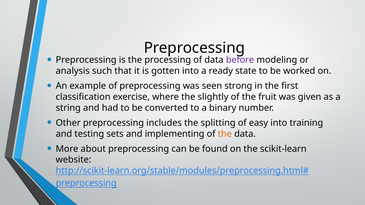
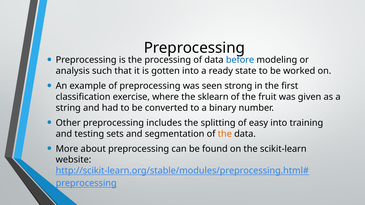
before colour: purple -> blue (240, 60)
slightly: slightly -> sklearn (213, 97)
implementing: implementing -> segmentation (175, 134)
